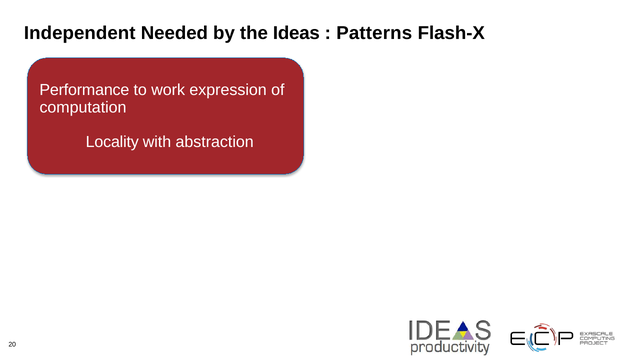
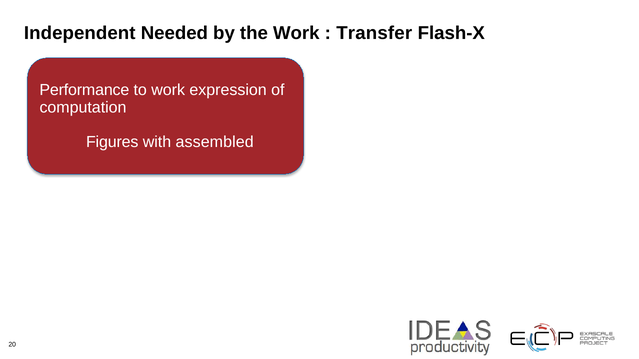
the Ideas: Ideas -> Work (296, 33)
Patterns: Patterns -> Transfer (374, 33)
Locality: Locality -> Figures (112, 142)
abstraction: abstraction -> assembled (215, 142)
